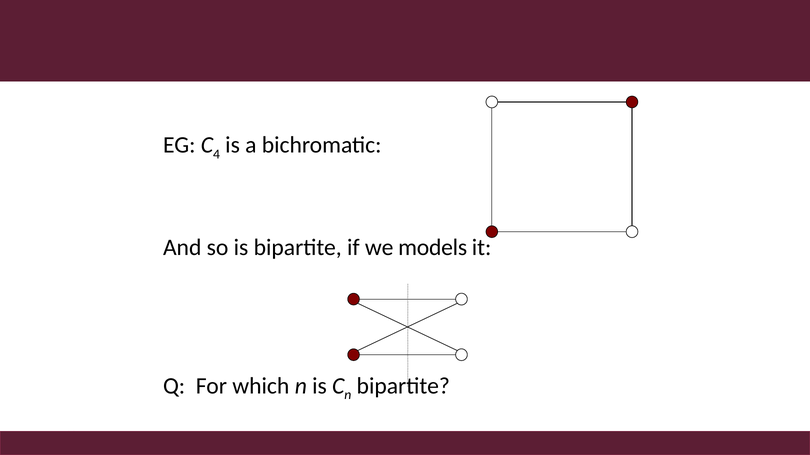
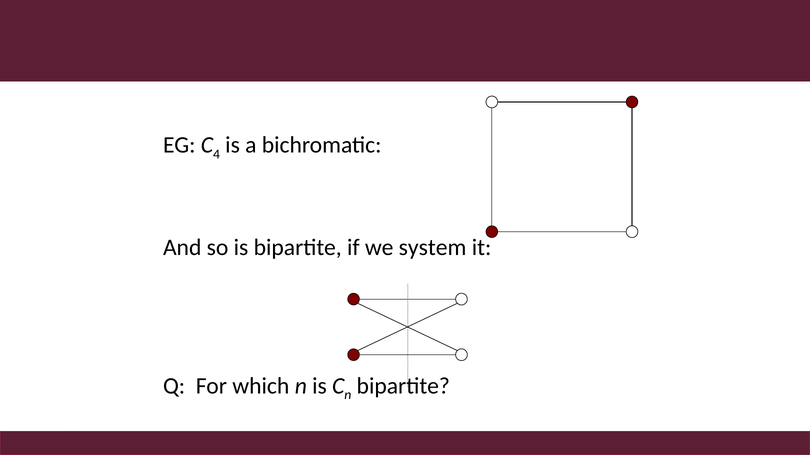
models: models -> system (433, 248)
